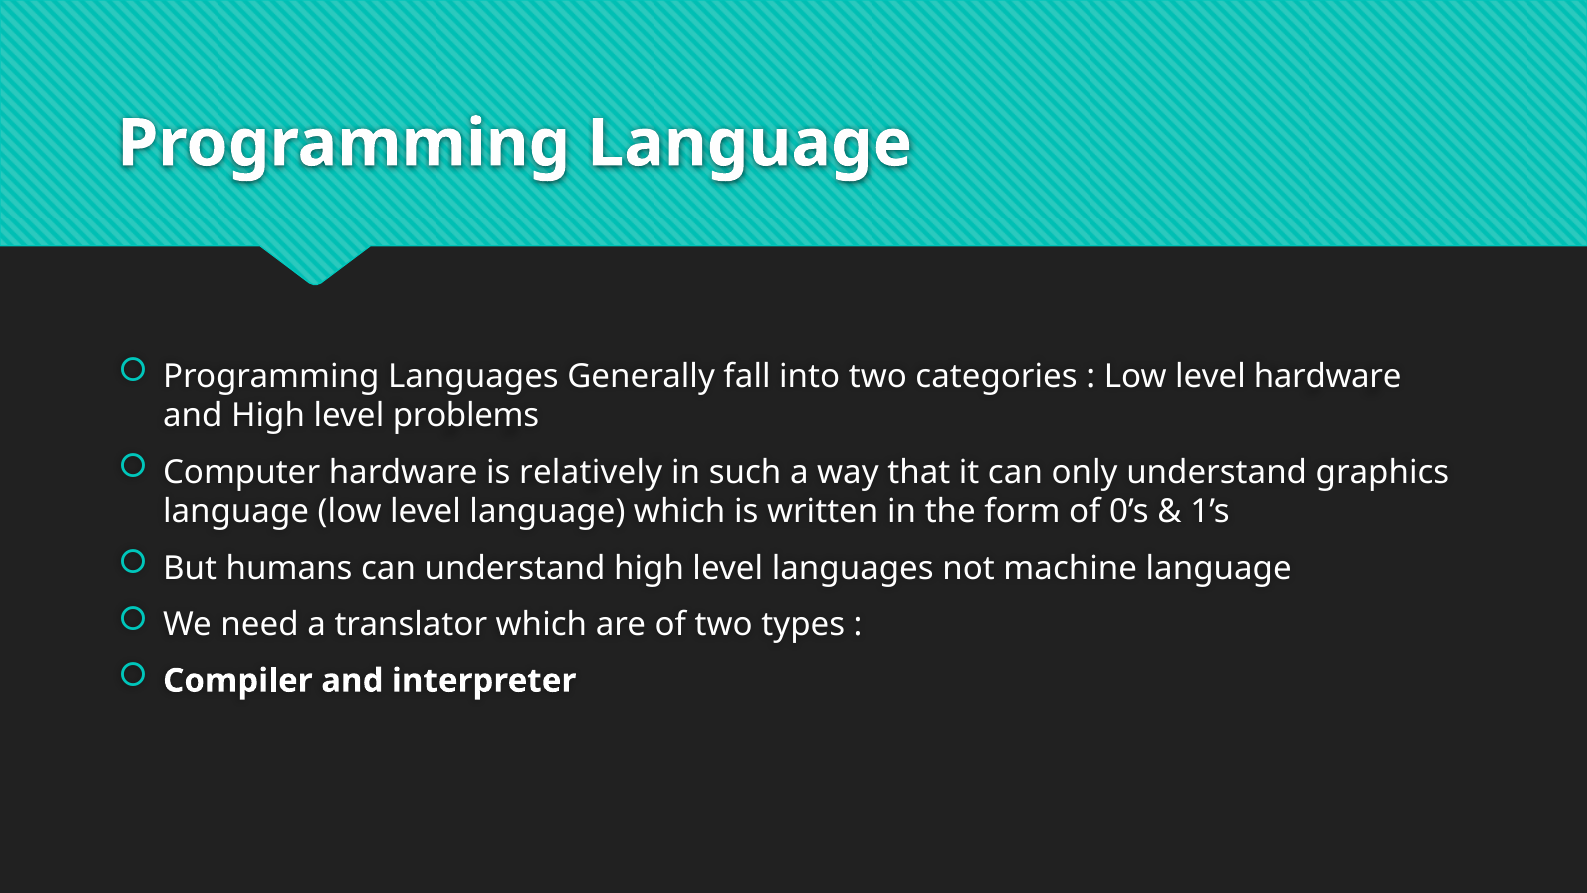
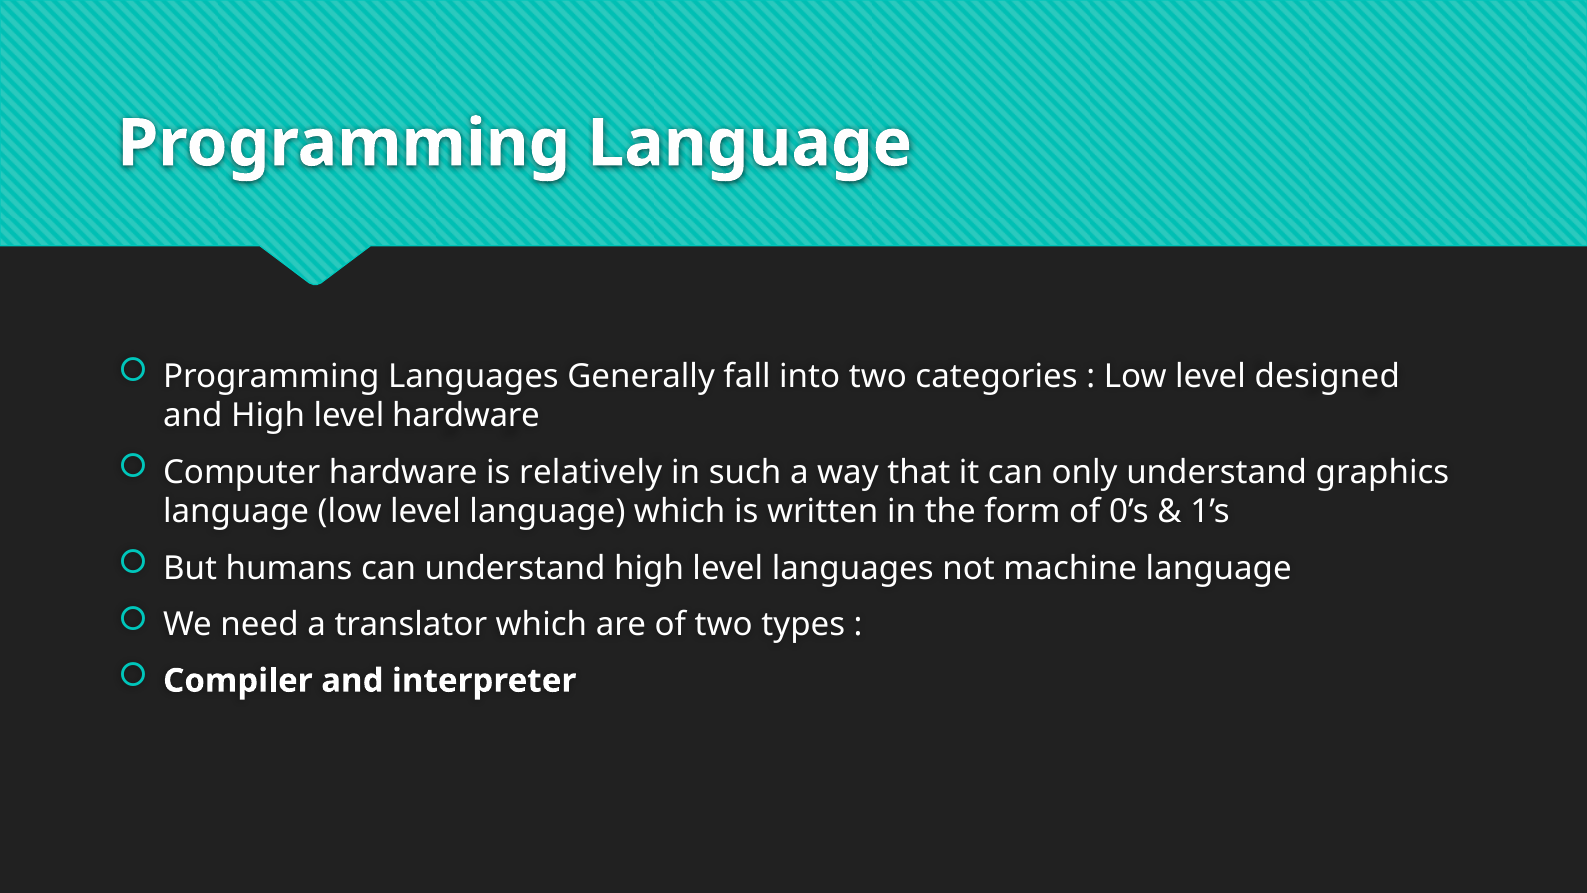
level hardware: hardware -> designed (1327, 376)
level problems: problems -> hardware (466, 416)
